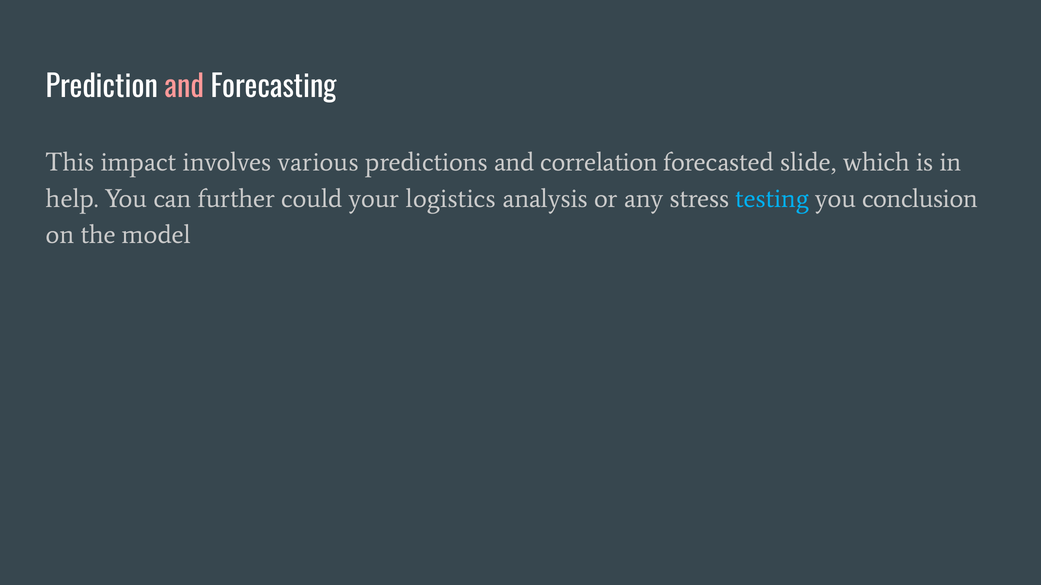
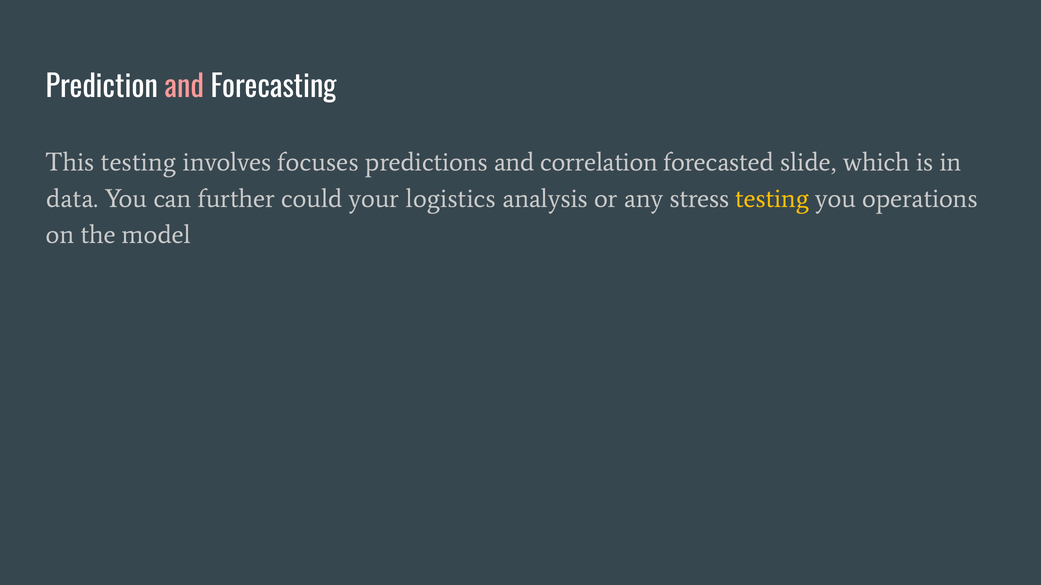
This impact: impact -> testing (138, 163)
various: various -> focuses (318, 163)
help: help -> data (72, 199)
testing colour: light blue -> yellow (772, 199)
conclusion: conclusion -> operations (920, 199)
